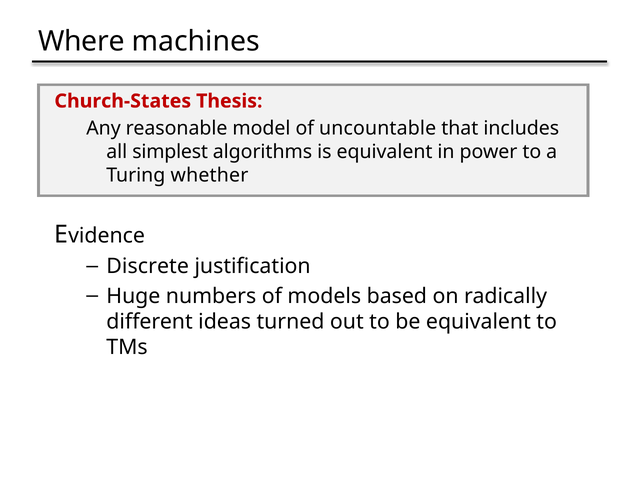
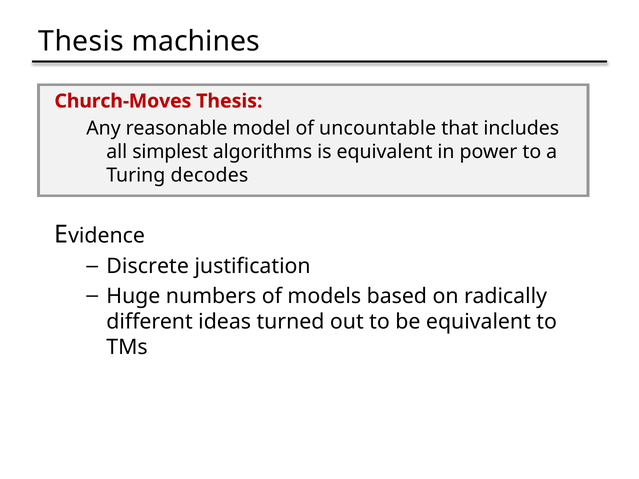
Where: Where -> Thesis (81, 41)
Church-States: Church-States -> Church-Moves (123, 101)
whether: whether -> decodes (209, 175)
